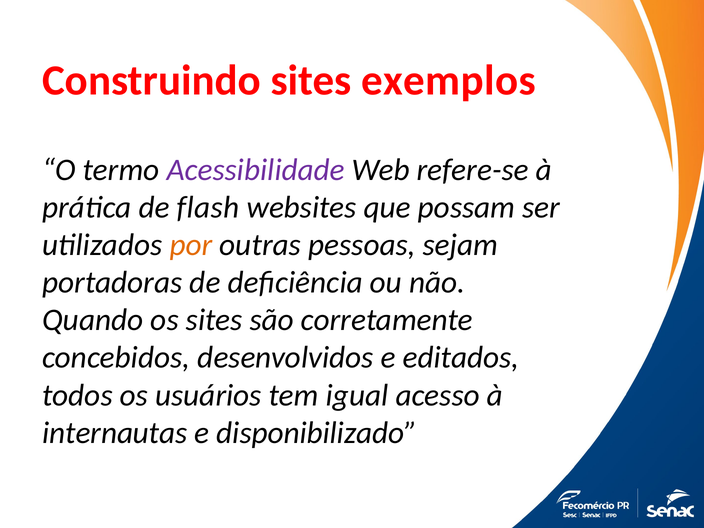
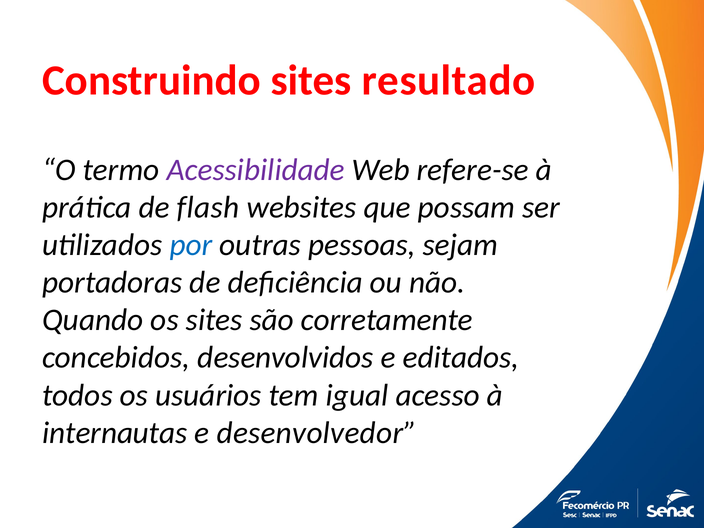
exemplos: exemplos -> resultado (448, 81)
por colour: orange -> blue (191, 245)
disponibilizado: disponibilizado -> desenvolvedor (317, 433)
